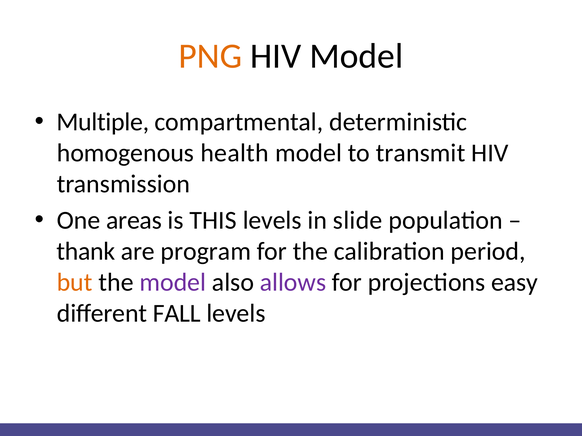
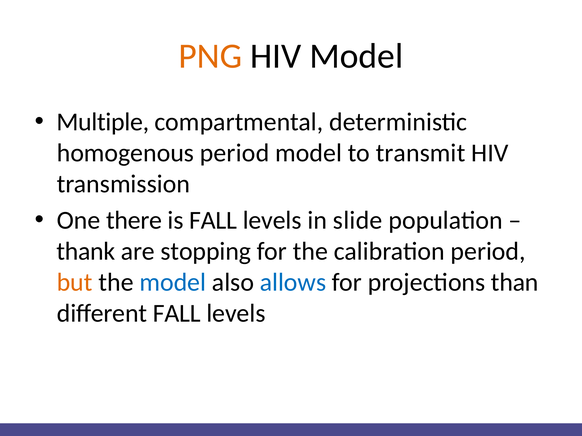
homogenous health: health -> period (235, 153)
areas: areas -> there (134, 220)
is THIS: THIS -> FALL (213, 220)
program: program -> stopping (206, 251)
model colour: purple -> blue (173, 283)
allows colour: purple -> blue (293, 283)
easy: easy -> than (515, 283)
